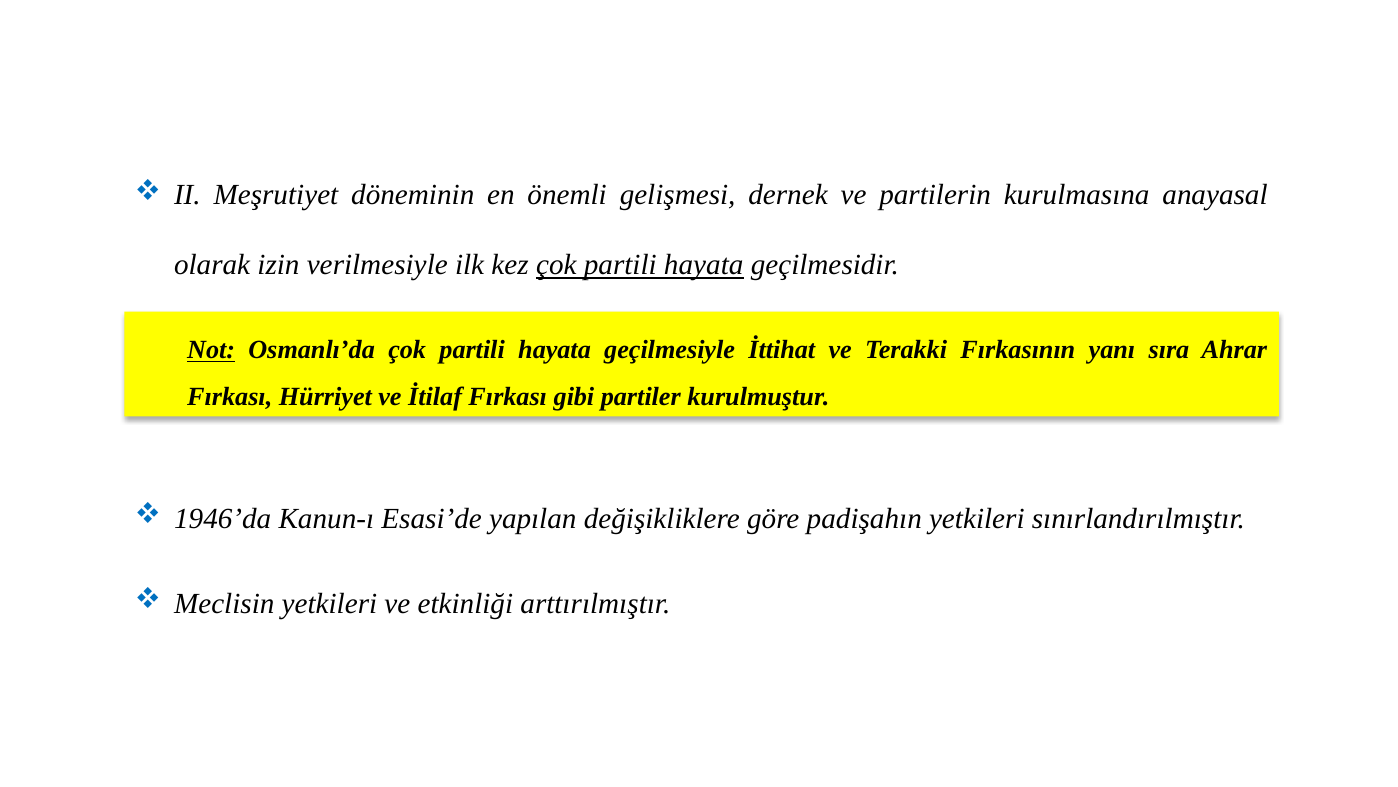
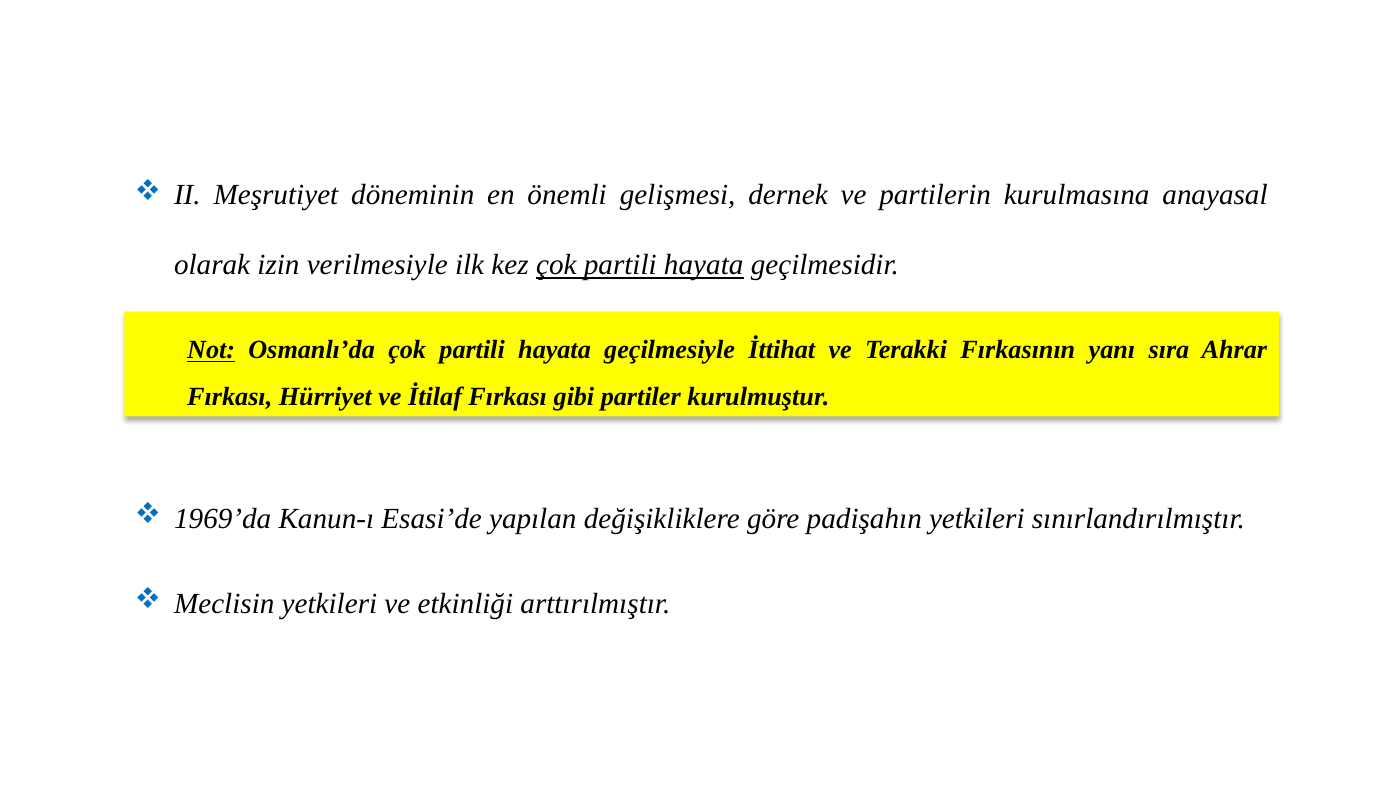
1946’da: 1946’da -> 1969’da (223, 519)
